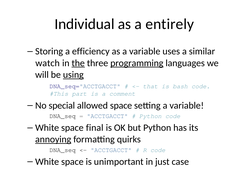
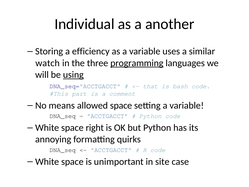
entirely: entirely -> another (170, 24)
the underline: present -> none (78, 63)
special: special -> means (62, 105)
final: final -> right (95, 128)
annoying underline: present -> none (53, 139)
just: just -> site (162, 161)
